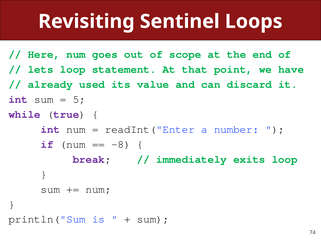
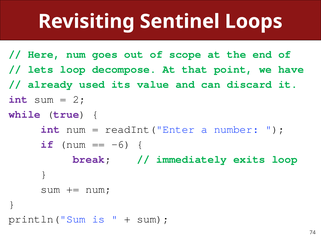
statement: statement -> decompose (124, 69)
5: 5 -> 2 (79, 99)
-8: -8 -> -6 (121, 144)
